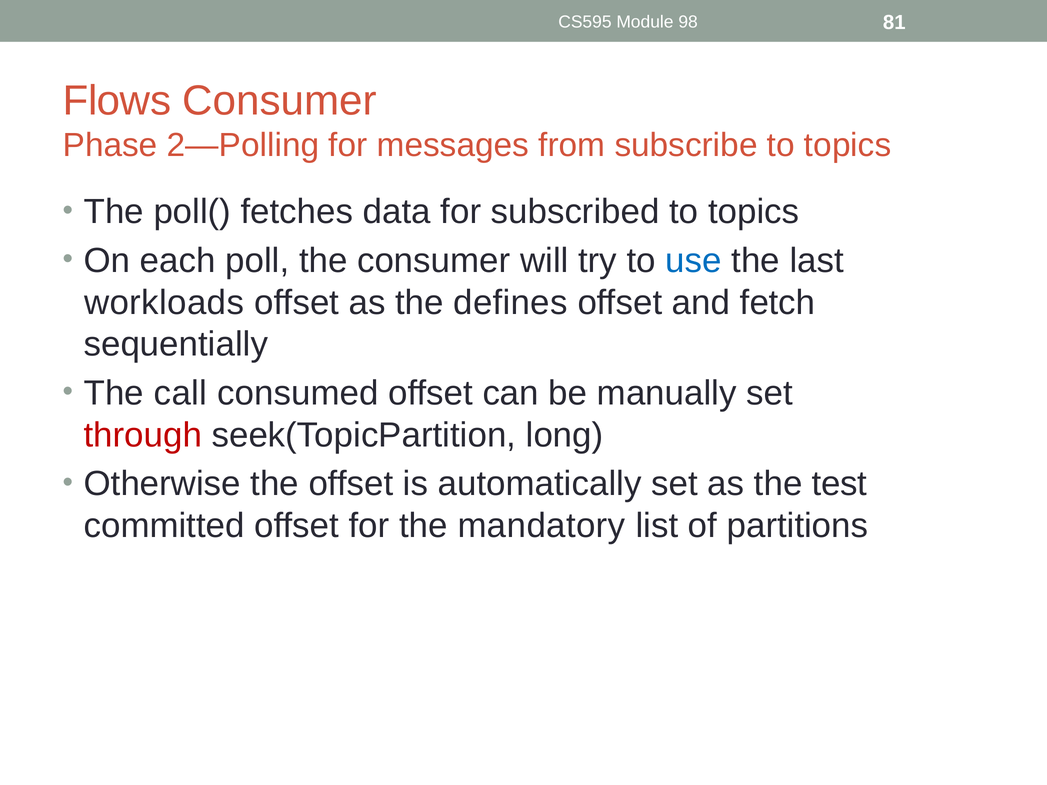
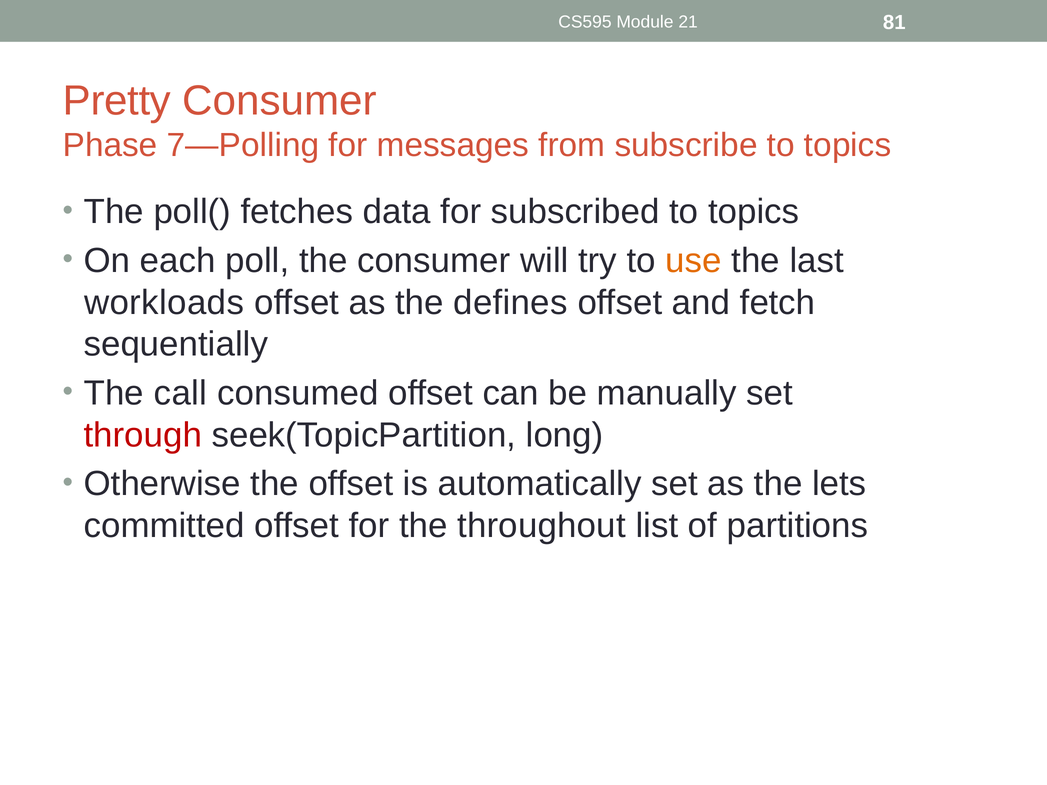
98: 98 -> 21 (688, 22)
Flows: Flows -> Pretty (117, 101)
2—Polling: 2—Polling -> 7—Polling (243, 145)
use colour: blue -> orange (693, 261)
test: test -> lets (839, 484)
mandatory: mandatory -> throughout (541, 526)
